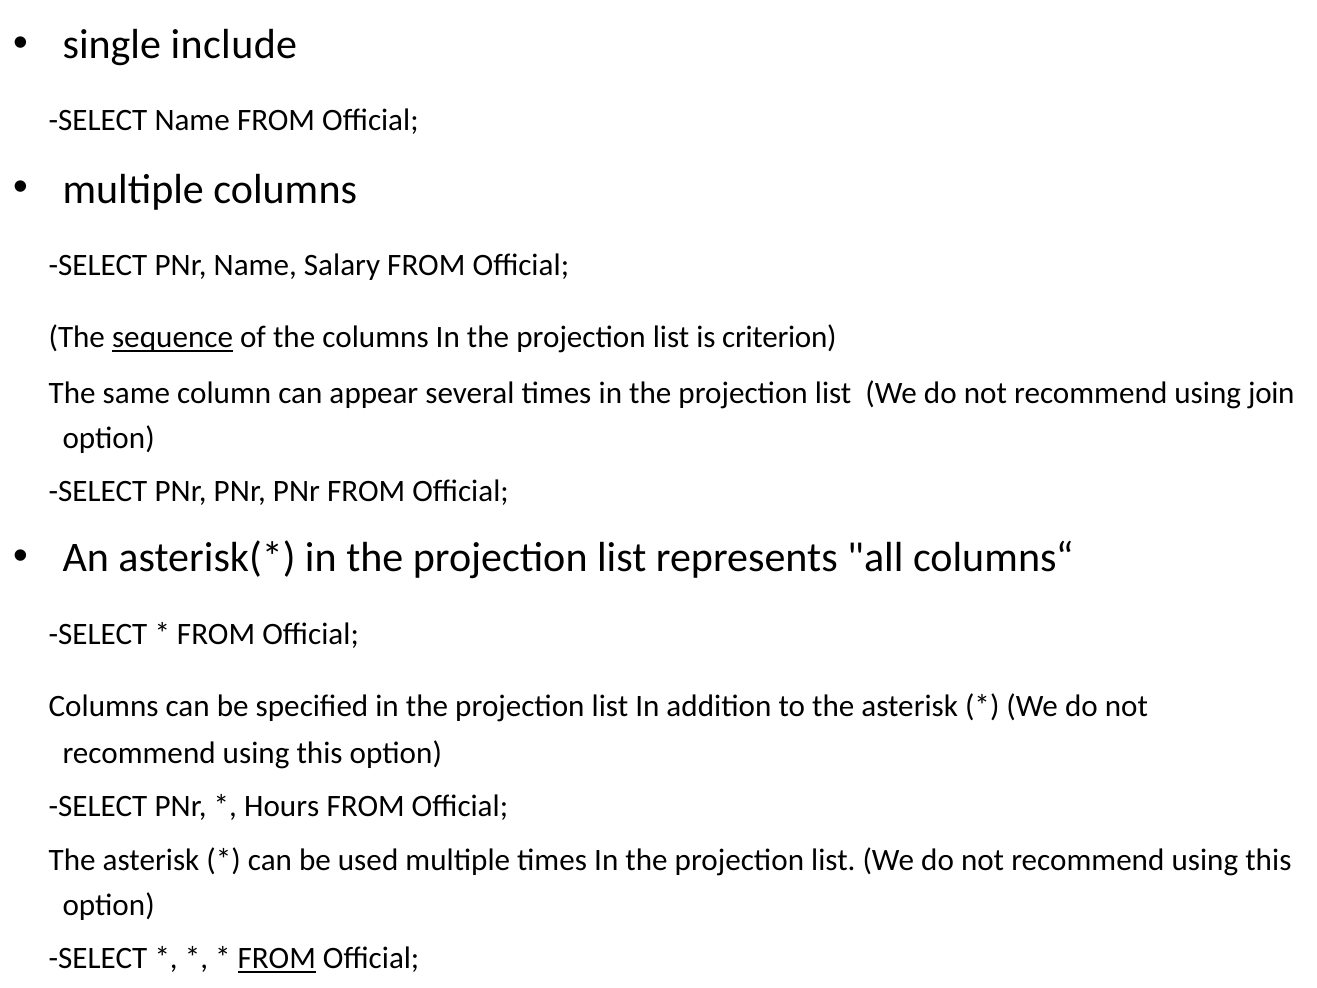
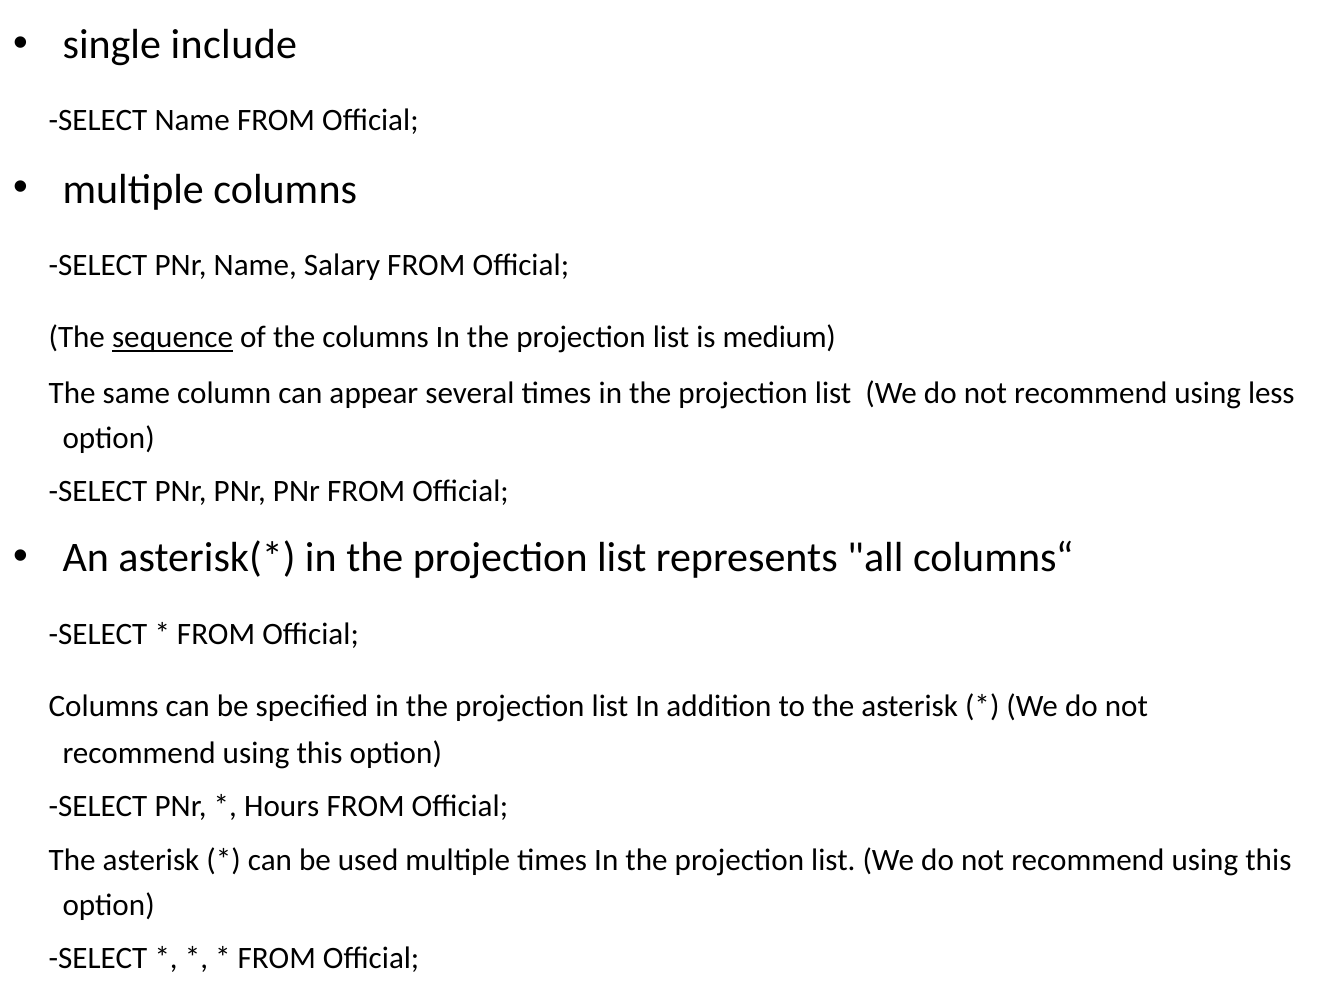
criterion: criterion -> medium (779, 337)
join: join -> less (1271, 393)
FROM underline: present -> none (277, 958)
